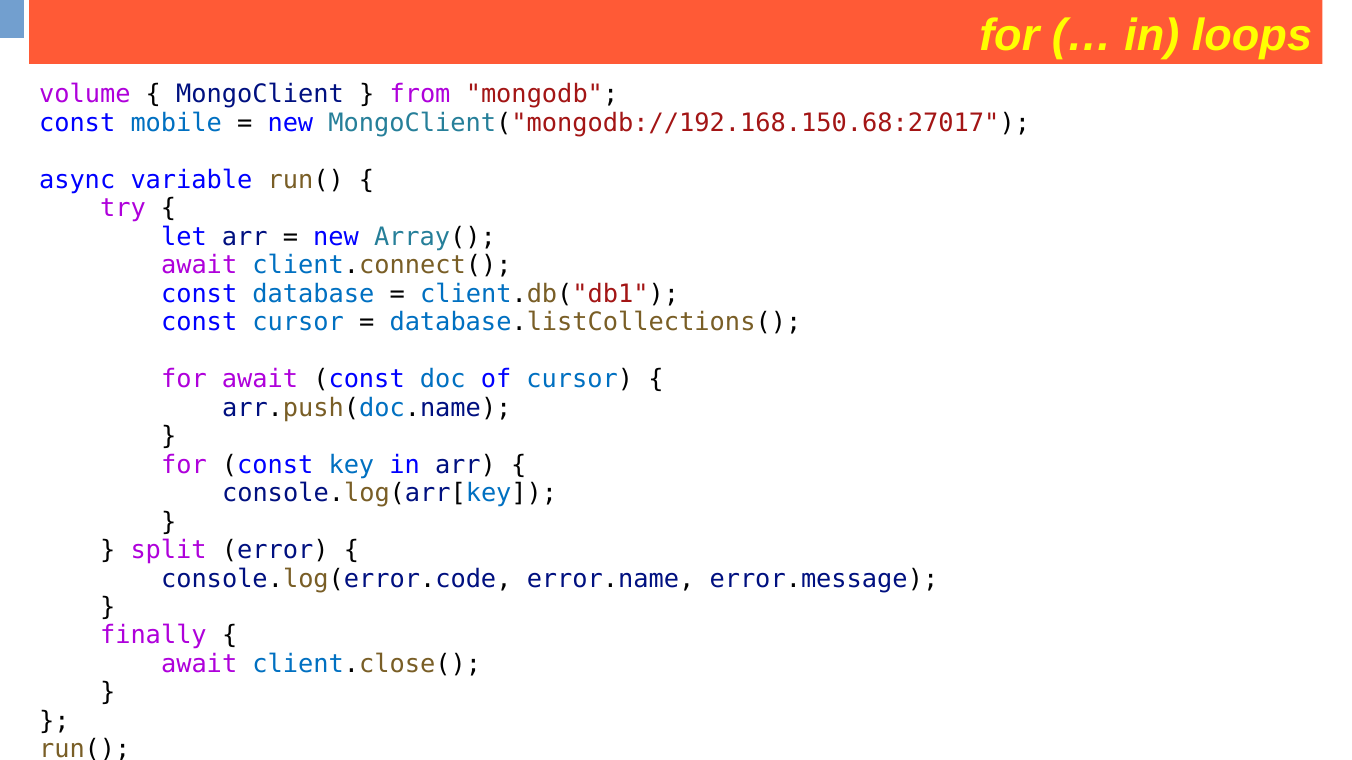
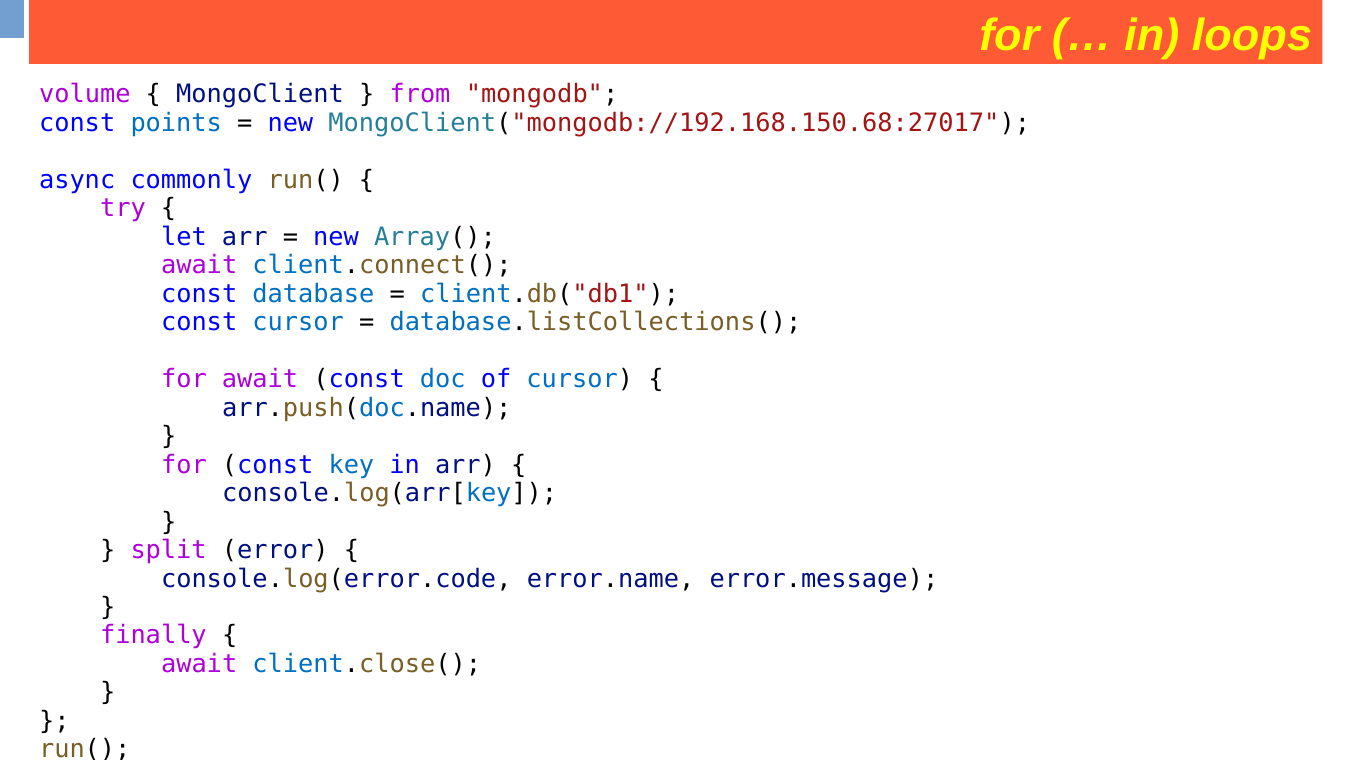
mobile: mobile -> points (176, 123)
variable: variable -> commonly (191, 180)
